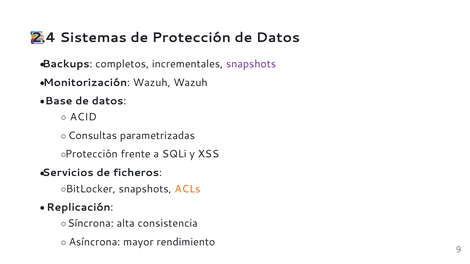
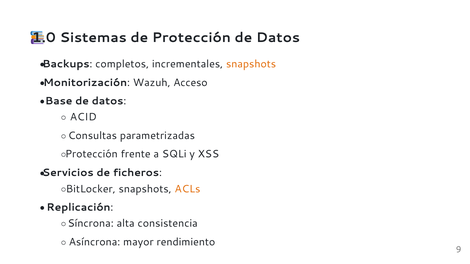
2.4: 2.4 -> 1.0 (44, 38)
snapshots colour: purple -> orange (251, 64)
Wazuh Wazuh: Wazuh -> Acceso (190, 83)
